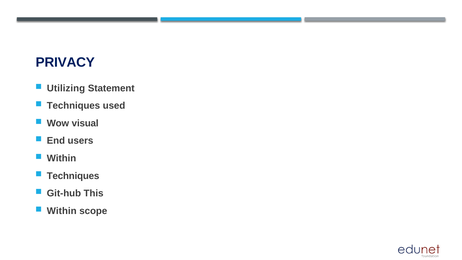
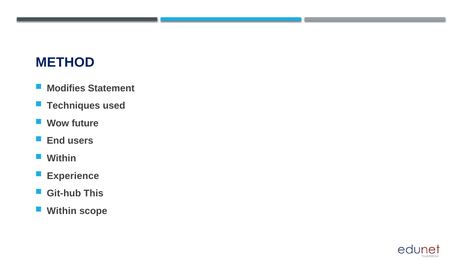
PRIVACY: PRIVACY -> METHOD (65, 62)
Utilizing: Utilizing -> Modifies (66, 88)
visual: visual -> future (85, 123)
Techniques: Techniques -> Experience (73, 176)
